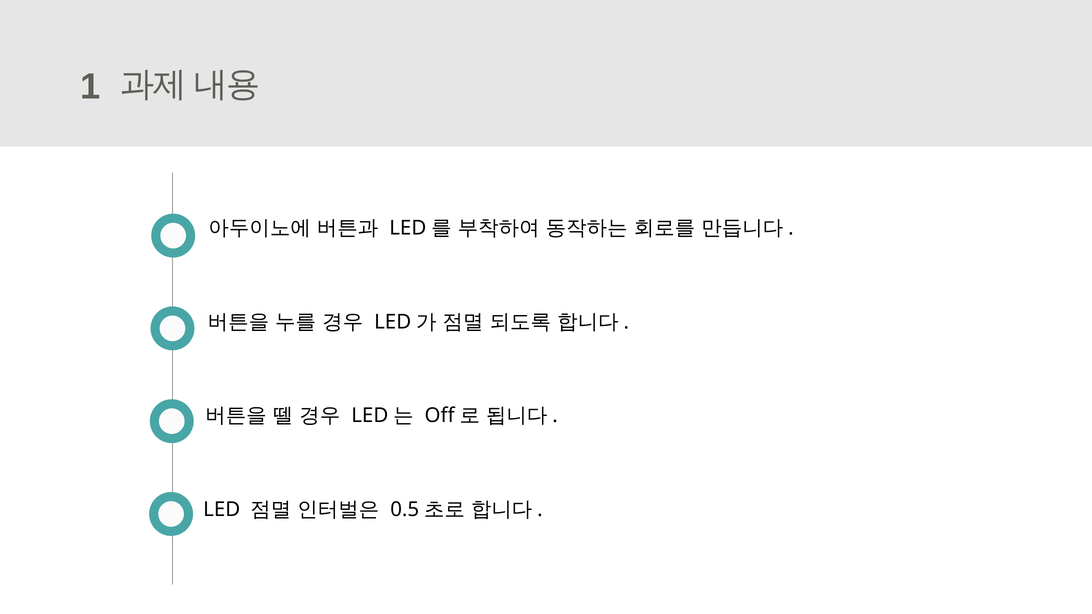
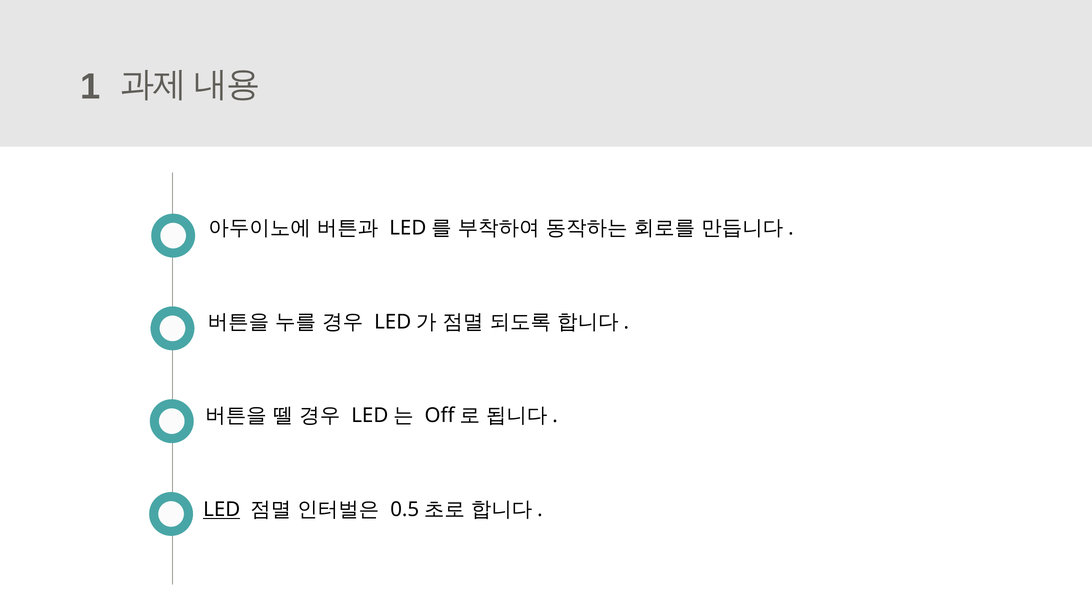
LED underline: none -> present (222, 510)
